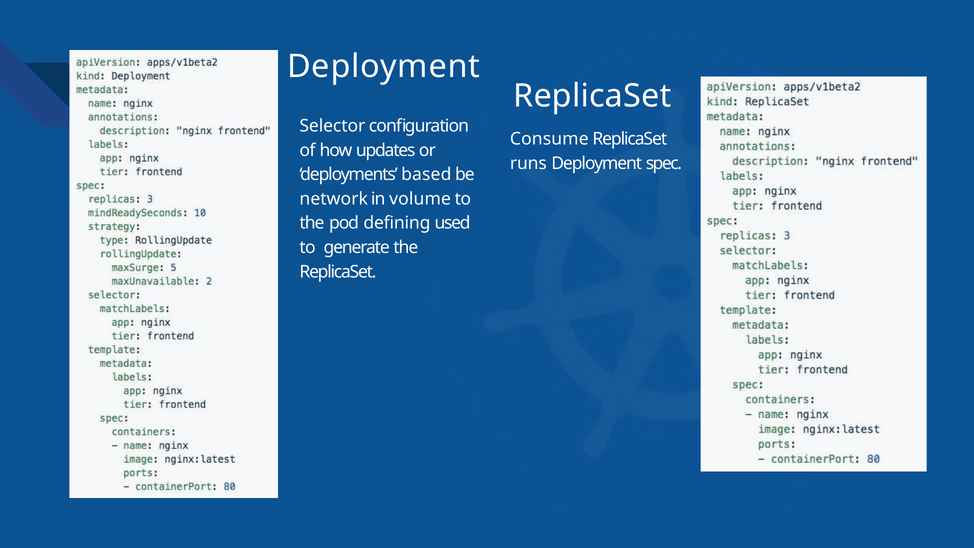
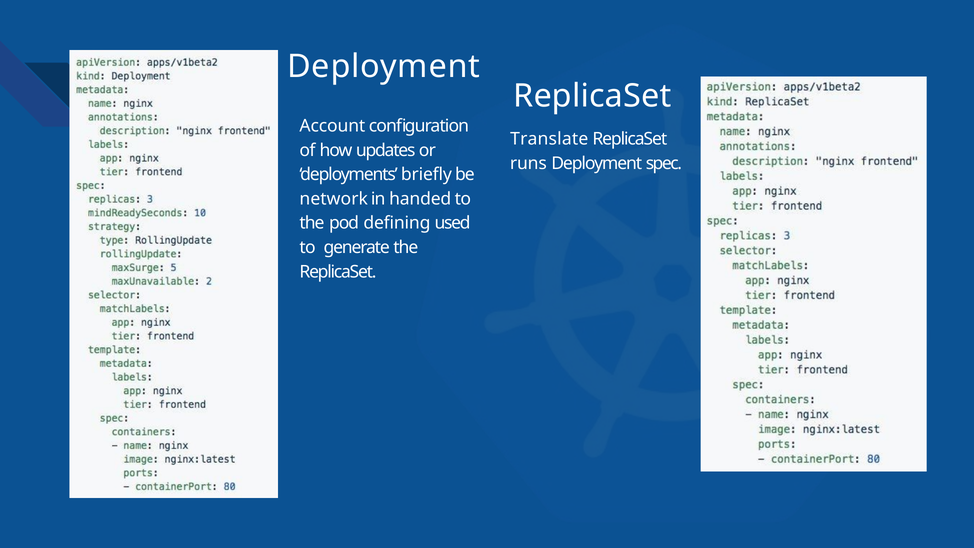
Selector: Selector -> Account (332, 126)
Consume: Consume -> Translate (549, 139)
based: based -> briefly (426, 175)
volume: volume -> handed (420, 199)
